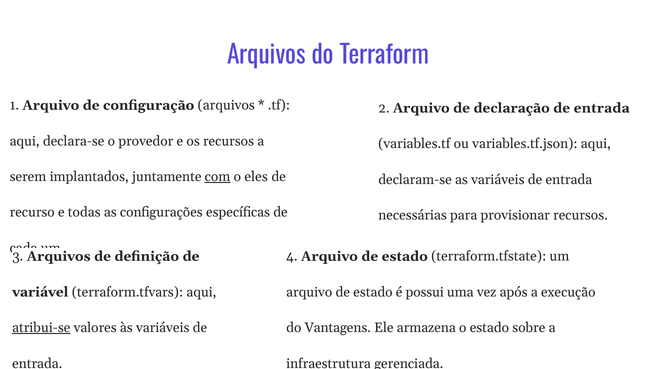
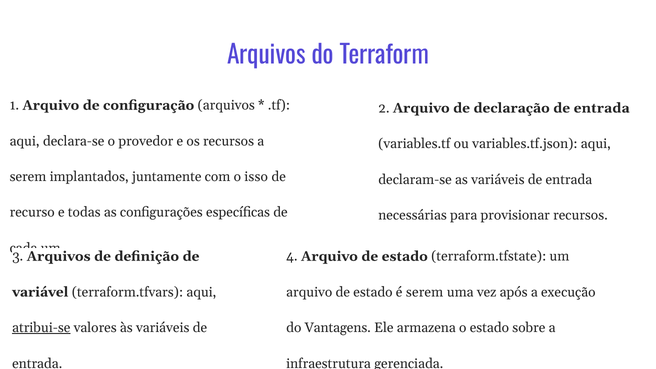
com underline: present -> none (218, 177)
eles: eles -> isso (256, 177)
é possui: possui -> serem (425, 292)
